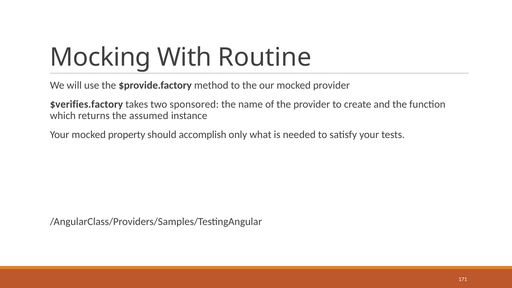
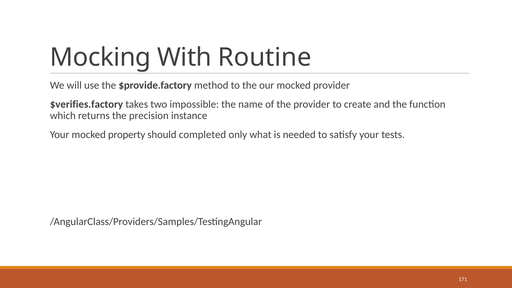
sponsored: sponsored -> impossible (194, 104)
assumed: assumed -> precision (149, 116)
accomplish: accomplish -> completed (202, 135)
